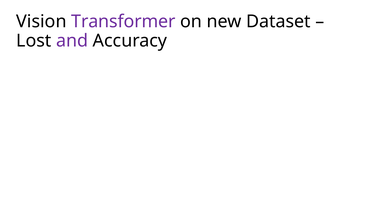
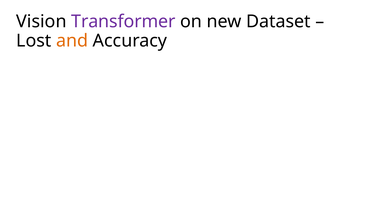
and colour: purple -> orange (72, 41)
